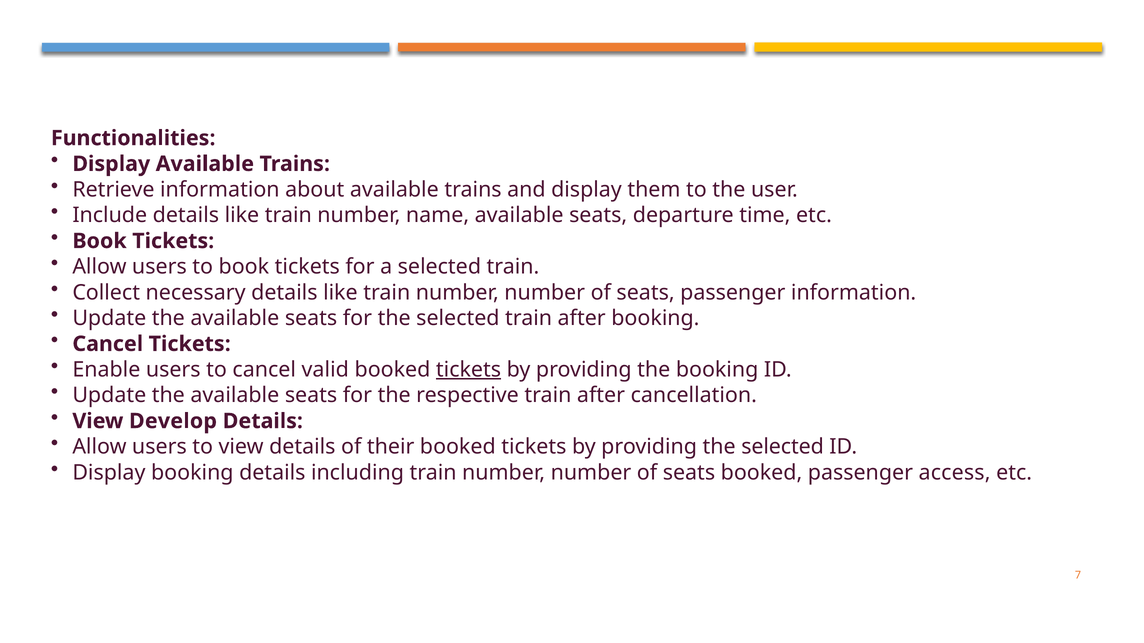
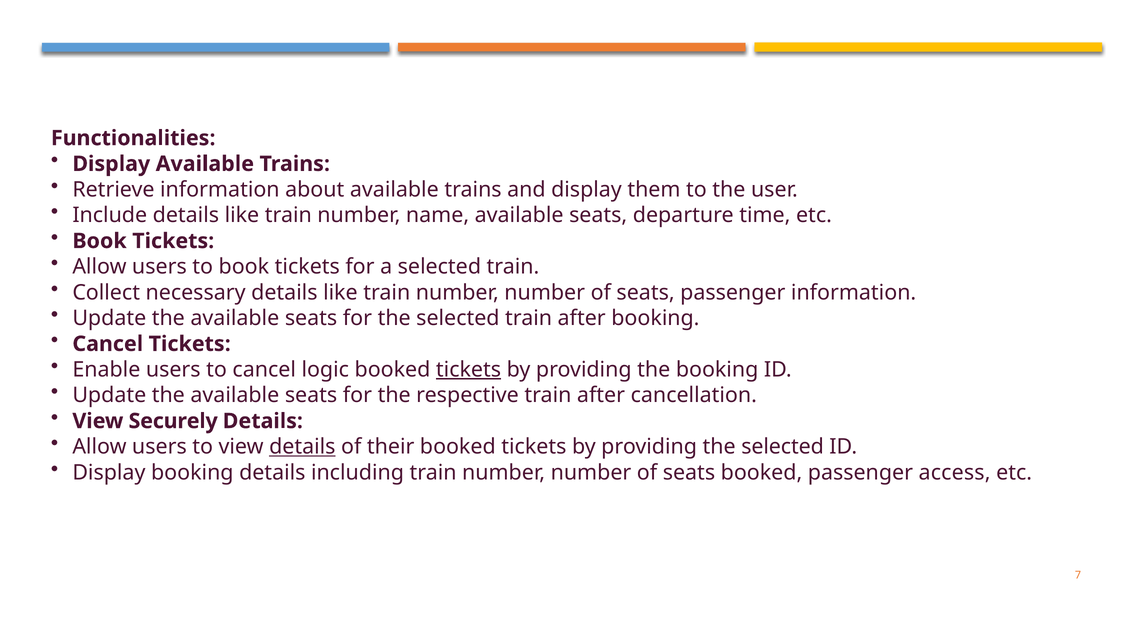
valid: valid -> logic (325, 370)
Develop: Develop -> Securely (173, 421)
details underline: none -> present (302, 447)
